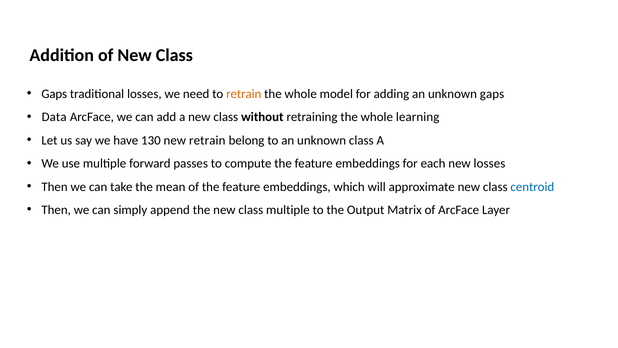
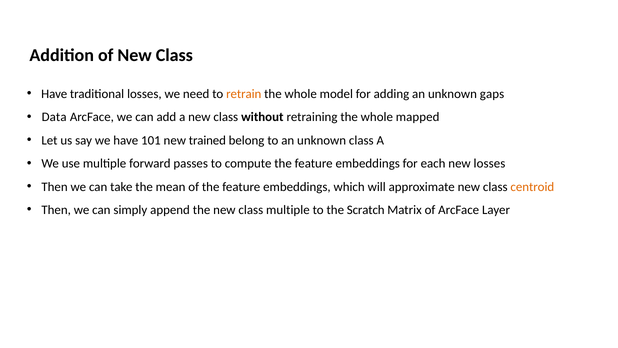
Gaps: Gaps -> Have (54, 94)
learning: learning -> mapped (418, 117)
130: 130 -> 101 (151, 140)
new retrain: retrain -> trained (207, 140)
centroid colour: blue -> orange (532, 187)
Output: Output -> Scratch (366, 210)
